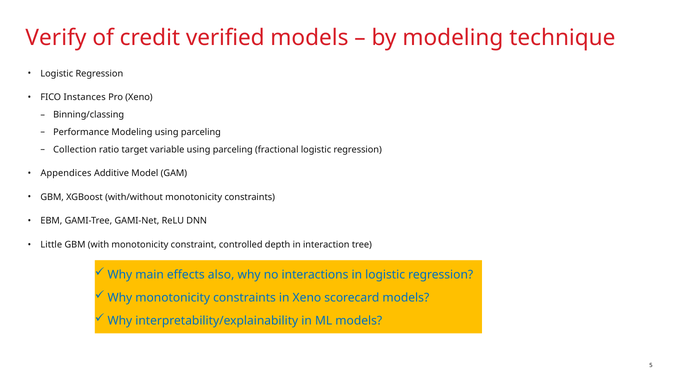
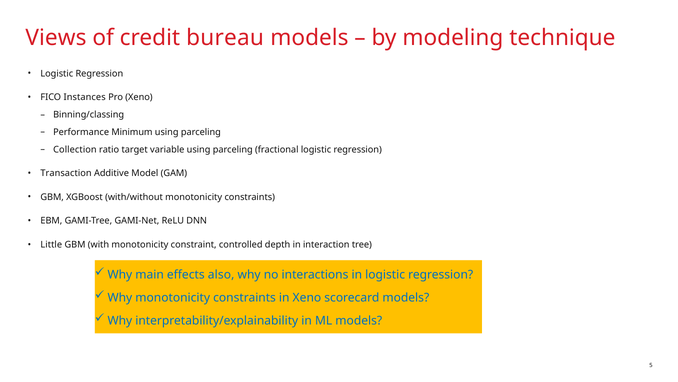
Verify: Verify -> Views (56, 38)
verified: verified -> bureau (225, 38)
Performance Modeling: Modeling -> Minimum (132, 132)
Appendices: Appendices -> Transaction (66, 173)
